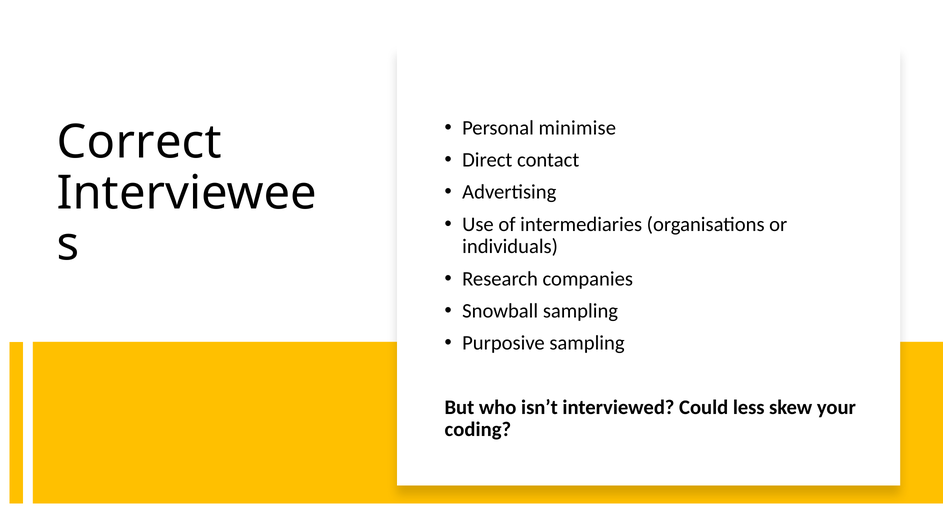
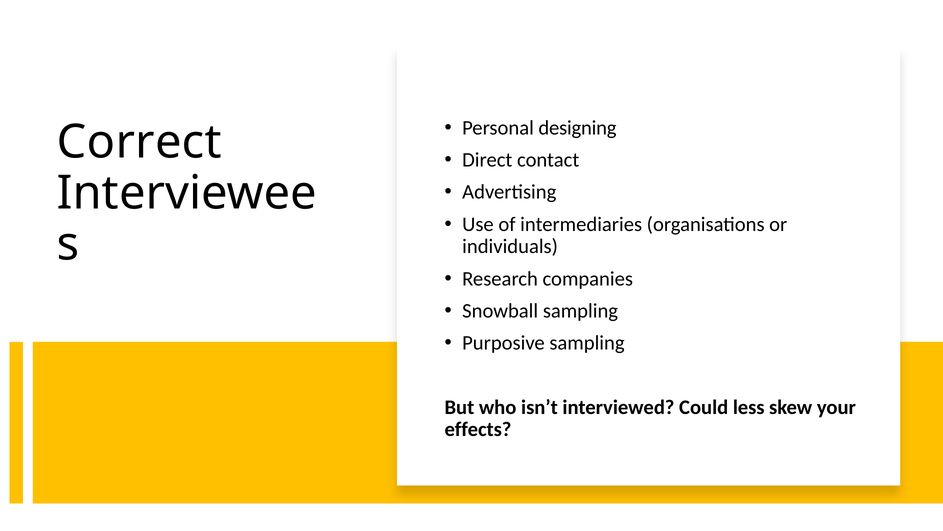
minimise: minimise -> designing (577, 128)
coding: coding -> effects (478, 429)
